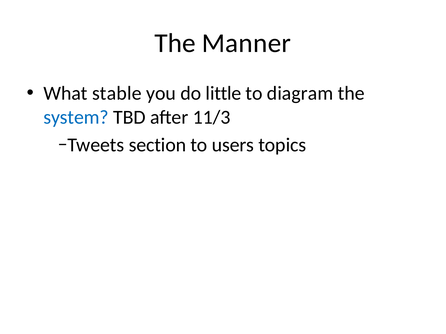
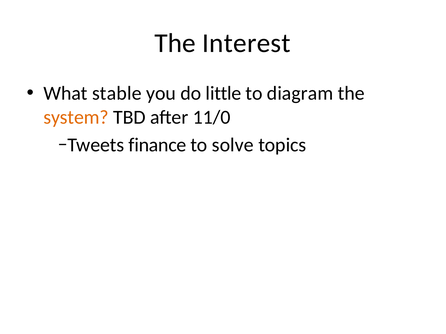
Manner: Manner -> Interest (246, 43)
system colour: blue -> orange (76, 117)
11/3: 11/3 -> 11/0 (212, 117)
section: section -> finance (158, 145)
users: users -> solve (233, 145)
